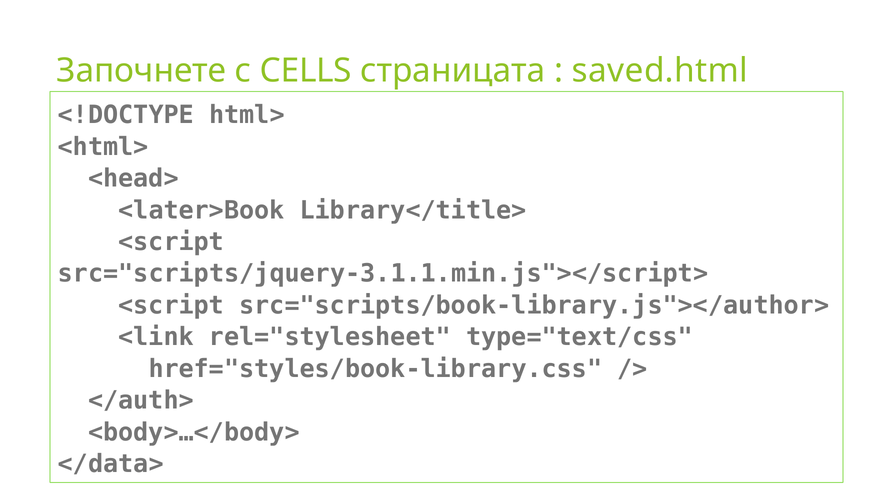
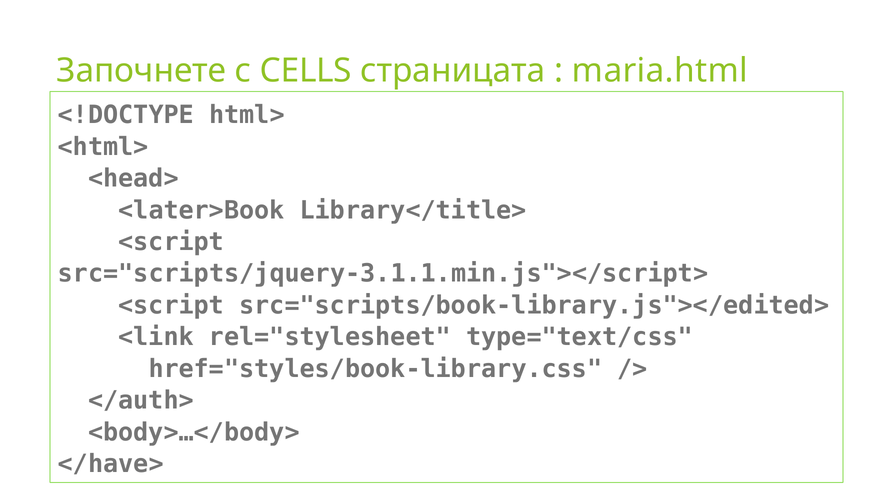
saved.html: saved.html -> maria.html (660, 70)
src="scripts/book-library.js"></author>: src="scripts/book-library.js"></author> -> src="scripts/book-library.js"></edited> (534, 305)
</data>: </data> -> </have> (111, 463)
